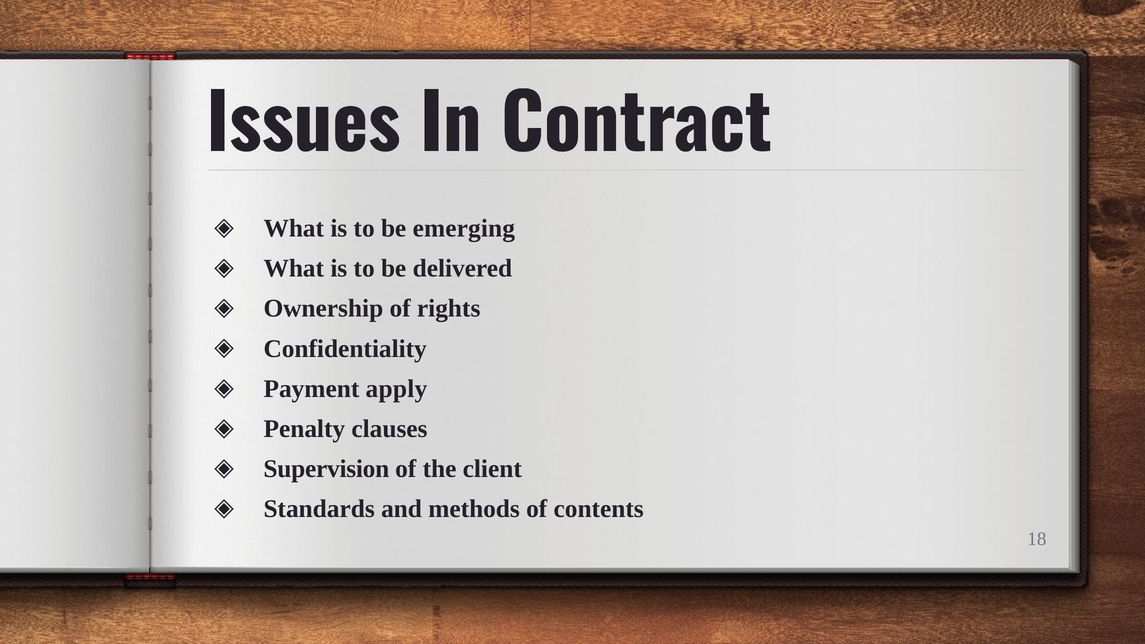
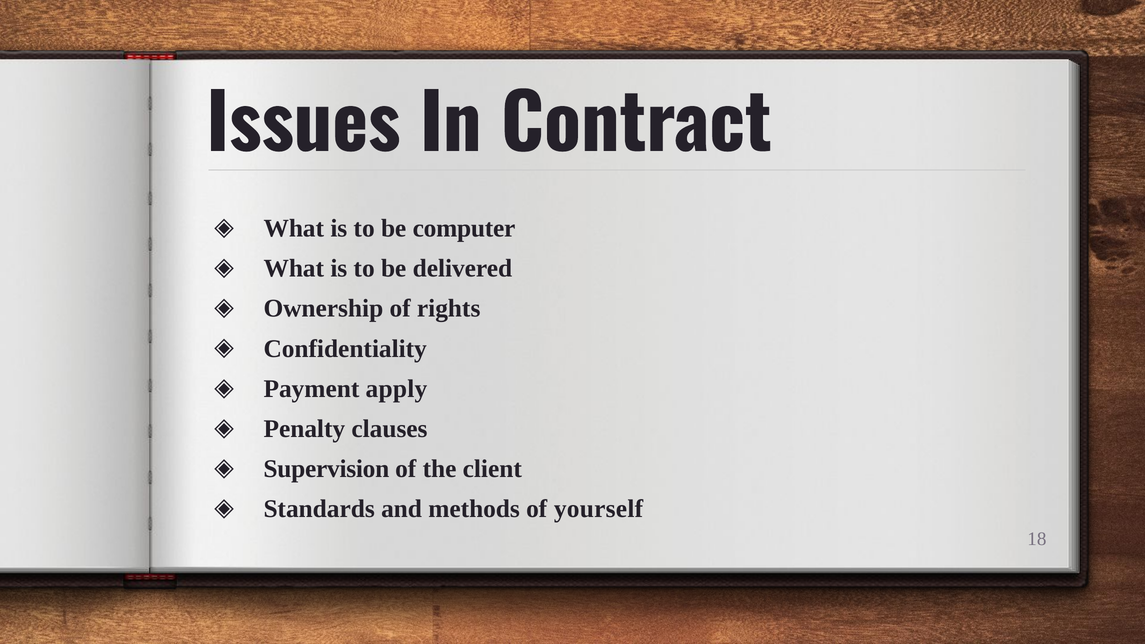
emerging: emerging -> computer (464, 228)
contents: contents -> yourself (599, 509)
